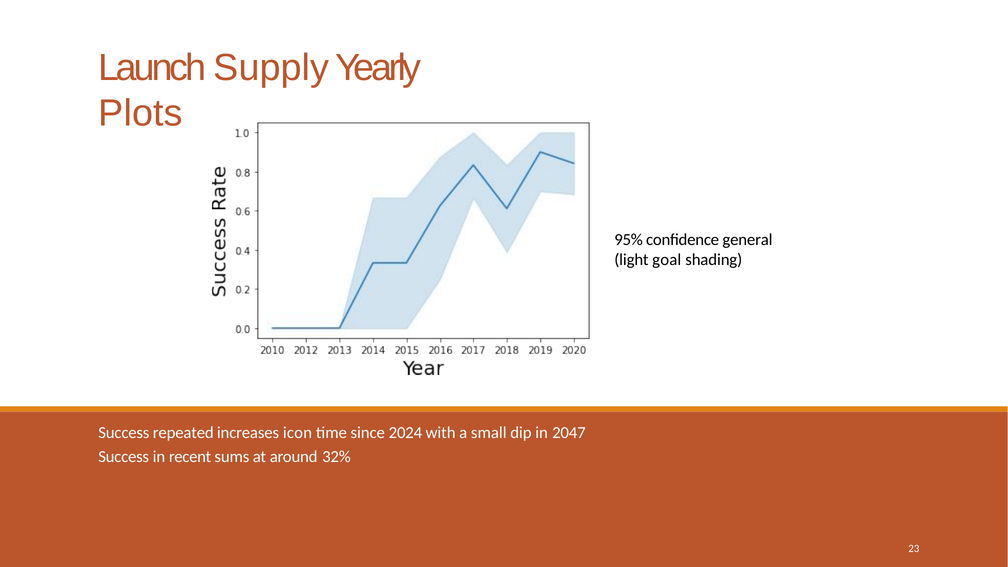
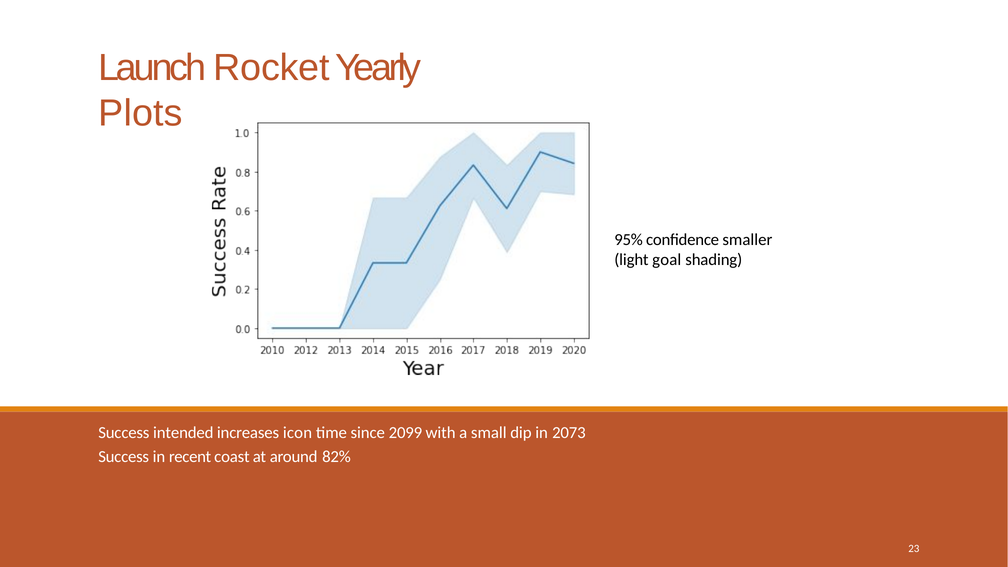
Supply: Supply -> Rocket (271, 68)
general: general -> smaller (747, 240)
repeated: repeated -> intended (183, 433)
2024: 2024 -> 2099 (405, 433)
2047: 2047 -> 2073 (569, 433)
sums: sums -> coast (232, 457)
32%: 32% -> 82% (336, 457)
